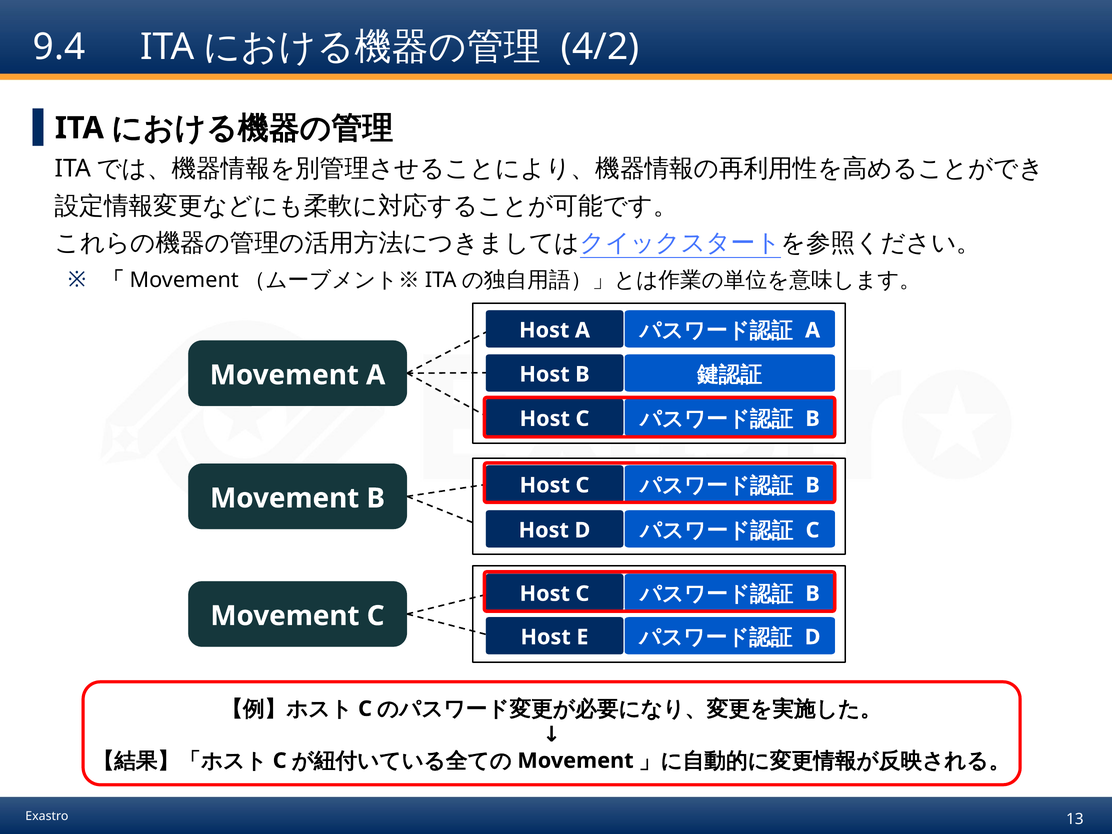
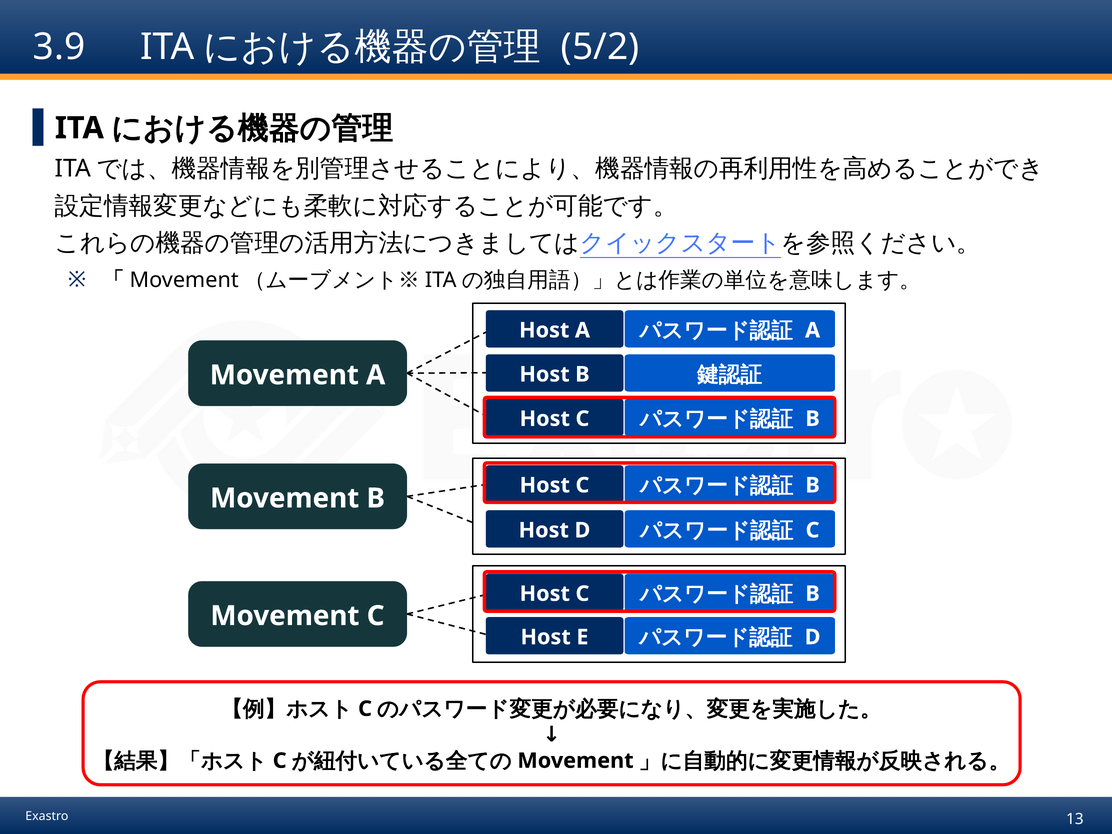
9.4: 9.4 -> 3.9 (59, 47)
4/2: 4/2 -> 5/2 (600, 47)
